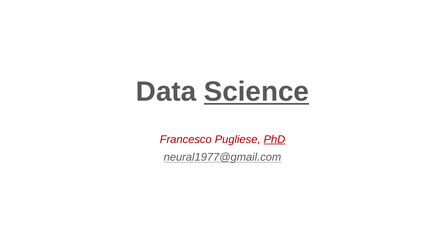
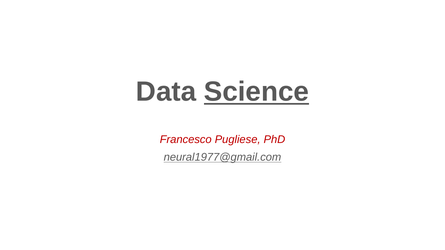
PhD underline: present -> none (274, 140)
